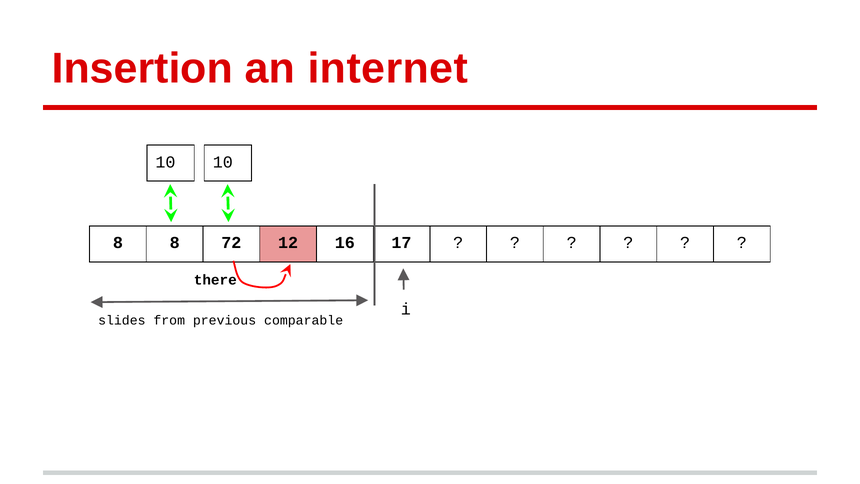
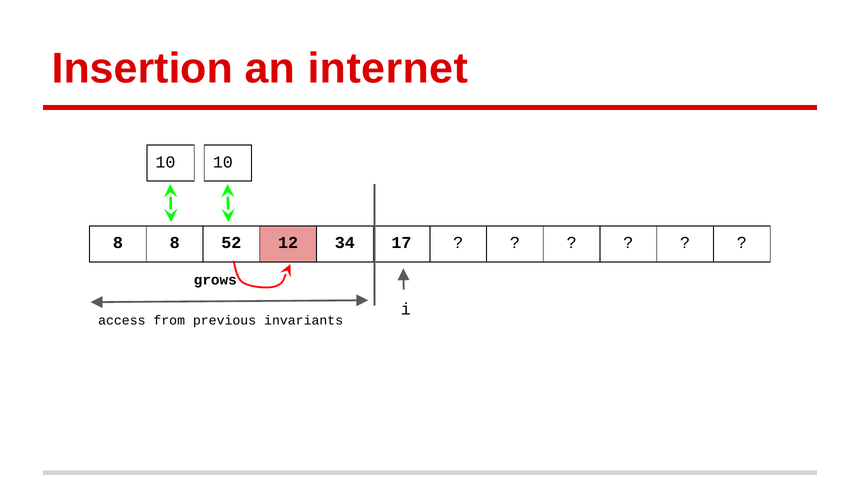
72: 72 -> 52 (231, 243)
16: 16 -> 34 (345, 243)
there: there -> grows (215, 280)
slides: slides -> access (122, 320)
comparable: comparable -> invariants (304, 320)
